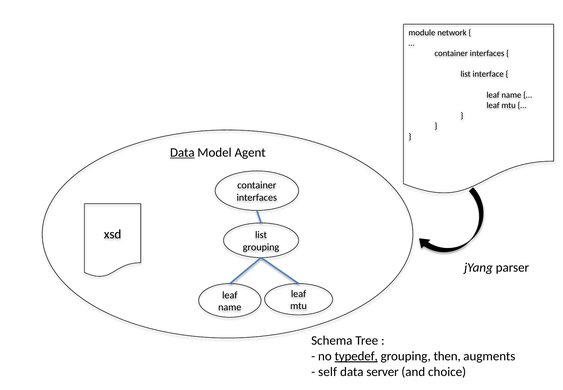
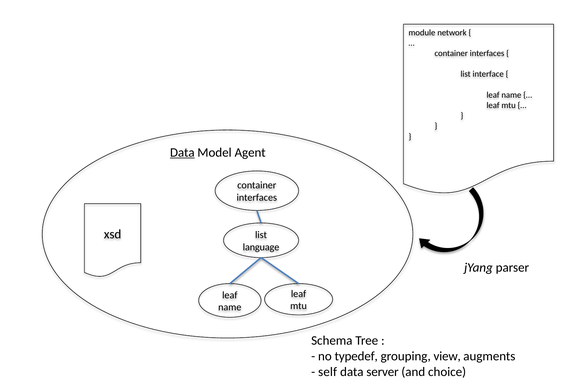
grouping: grouping -> language (261, 247)
typedef underline: present -> none (356, 356)
then: then -> view (447, 356)
